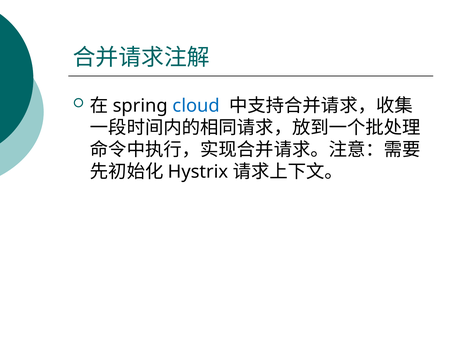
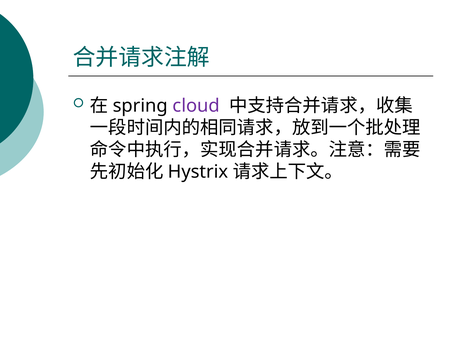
cloud colour: blue -> purple (196, 106)
